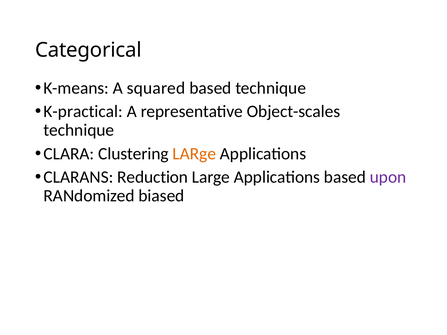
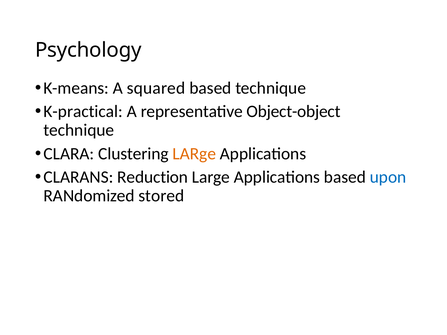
Categorical: Categorical -> Psychology (88, 50)
Object-scales: Object-scales -> Object-object (294, 112)
upon colour: purple -> blue (388, 177)
biased: biased -> stored (161, 196)
